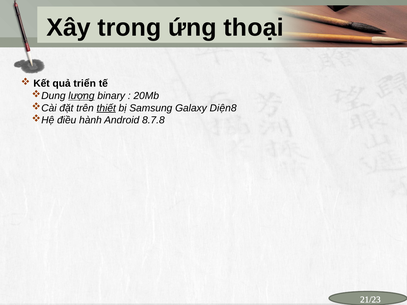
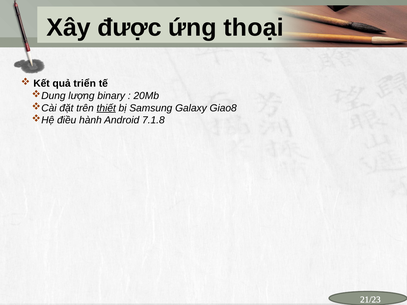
trong: trong -> được (130, 28)
lượng underline: present -> none (81, 96)
Diện8: Diện8 -> Giao8 (223, 108)
8.7.8: 8.7.8 -> 7.1.8 (153, 120)
